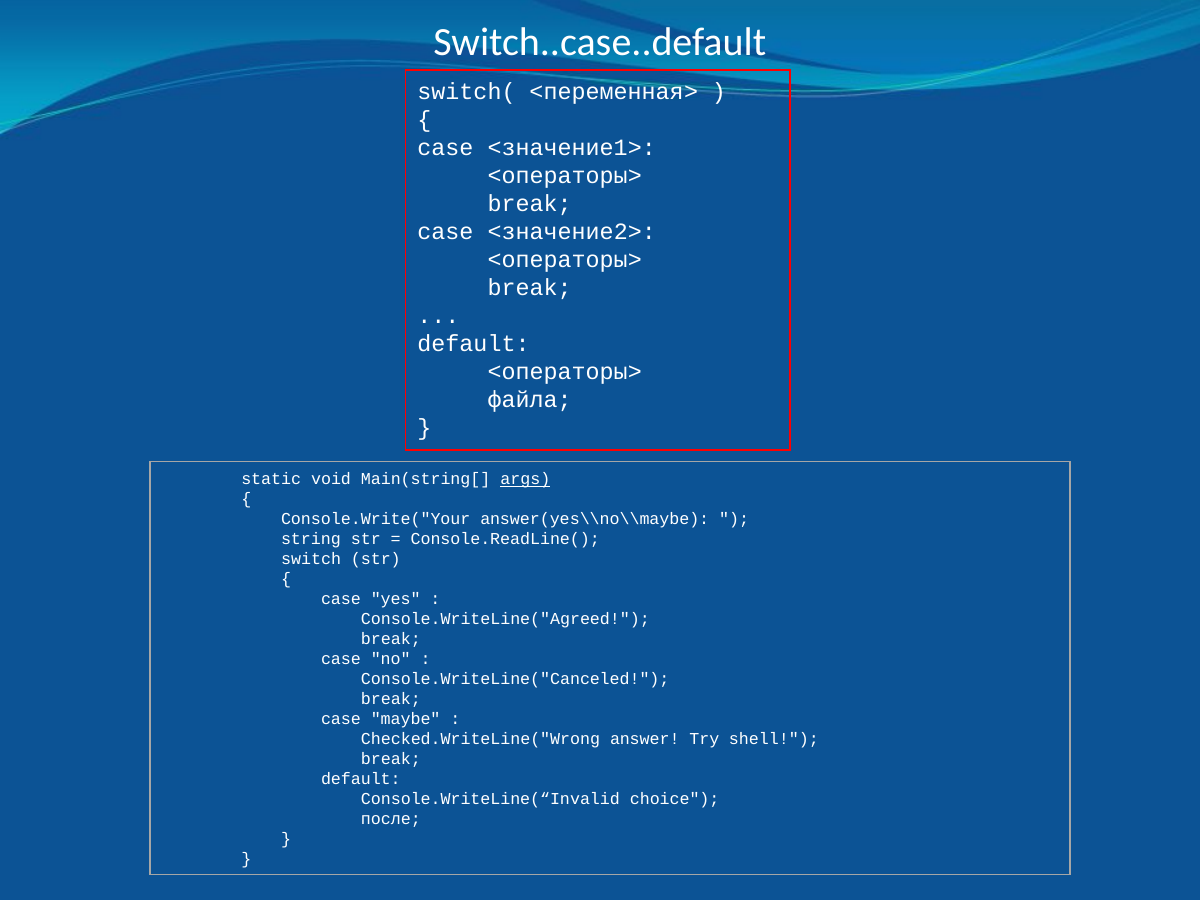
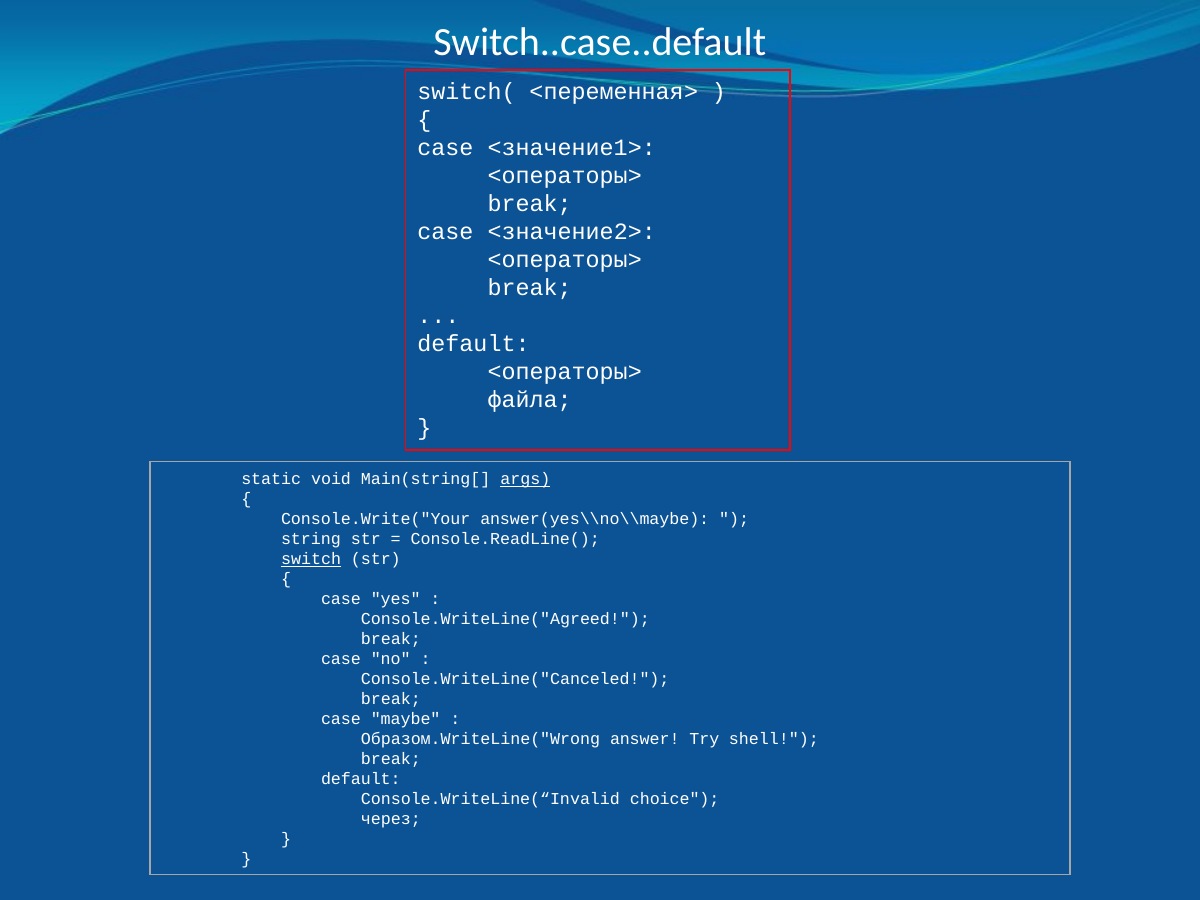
switch underline: none -> present (311, 559)
Checked.WriteLine("Wrong: Checked.WriteLine("Wrong -> Образом.WriteLine("Wrong (481, 739)
после: после -> через (391, 819)
